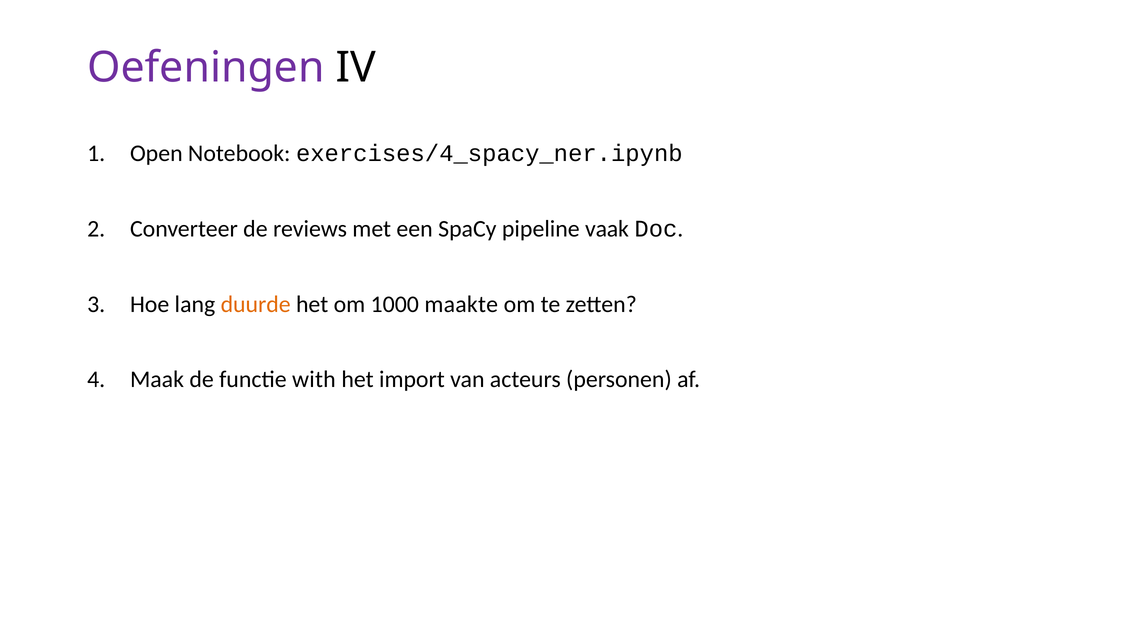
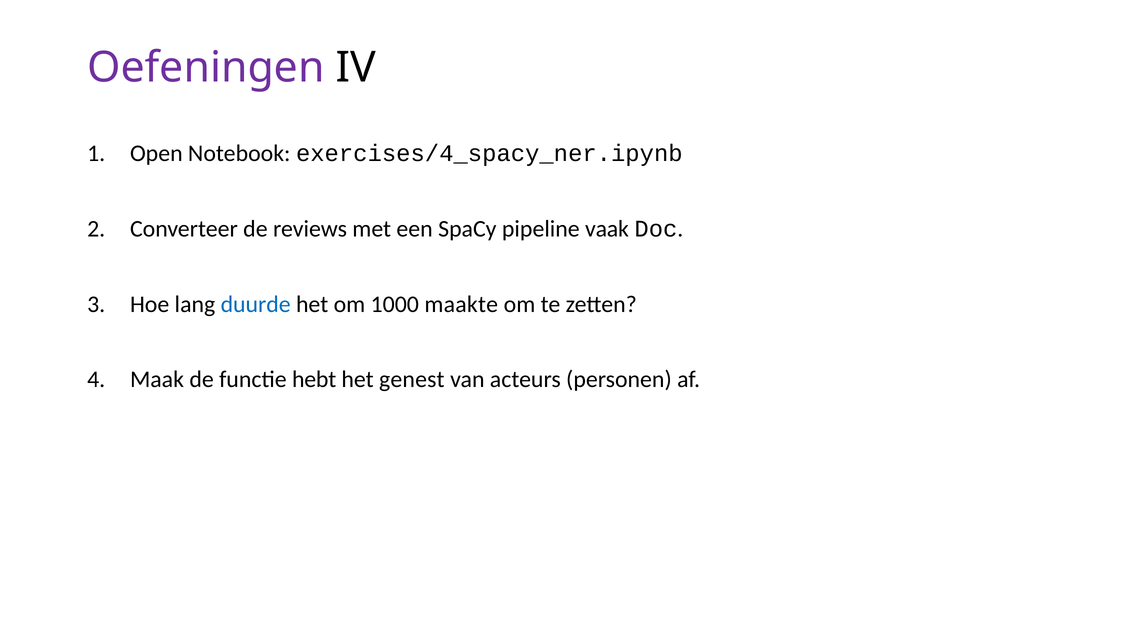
duurde colour: orange -> blue (256, 304)
with: with -> hebt (314, 380)
import: import -> genest (412, 380)
